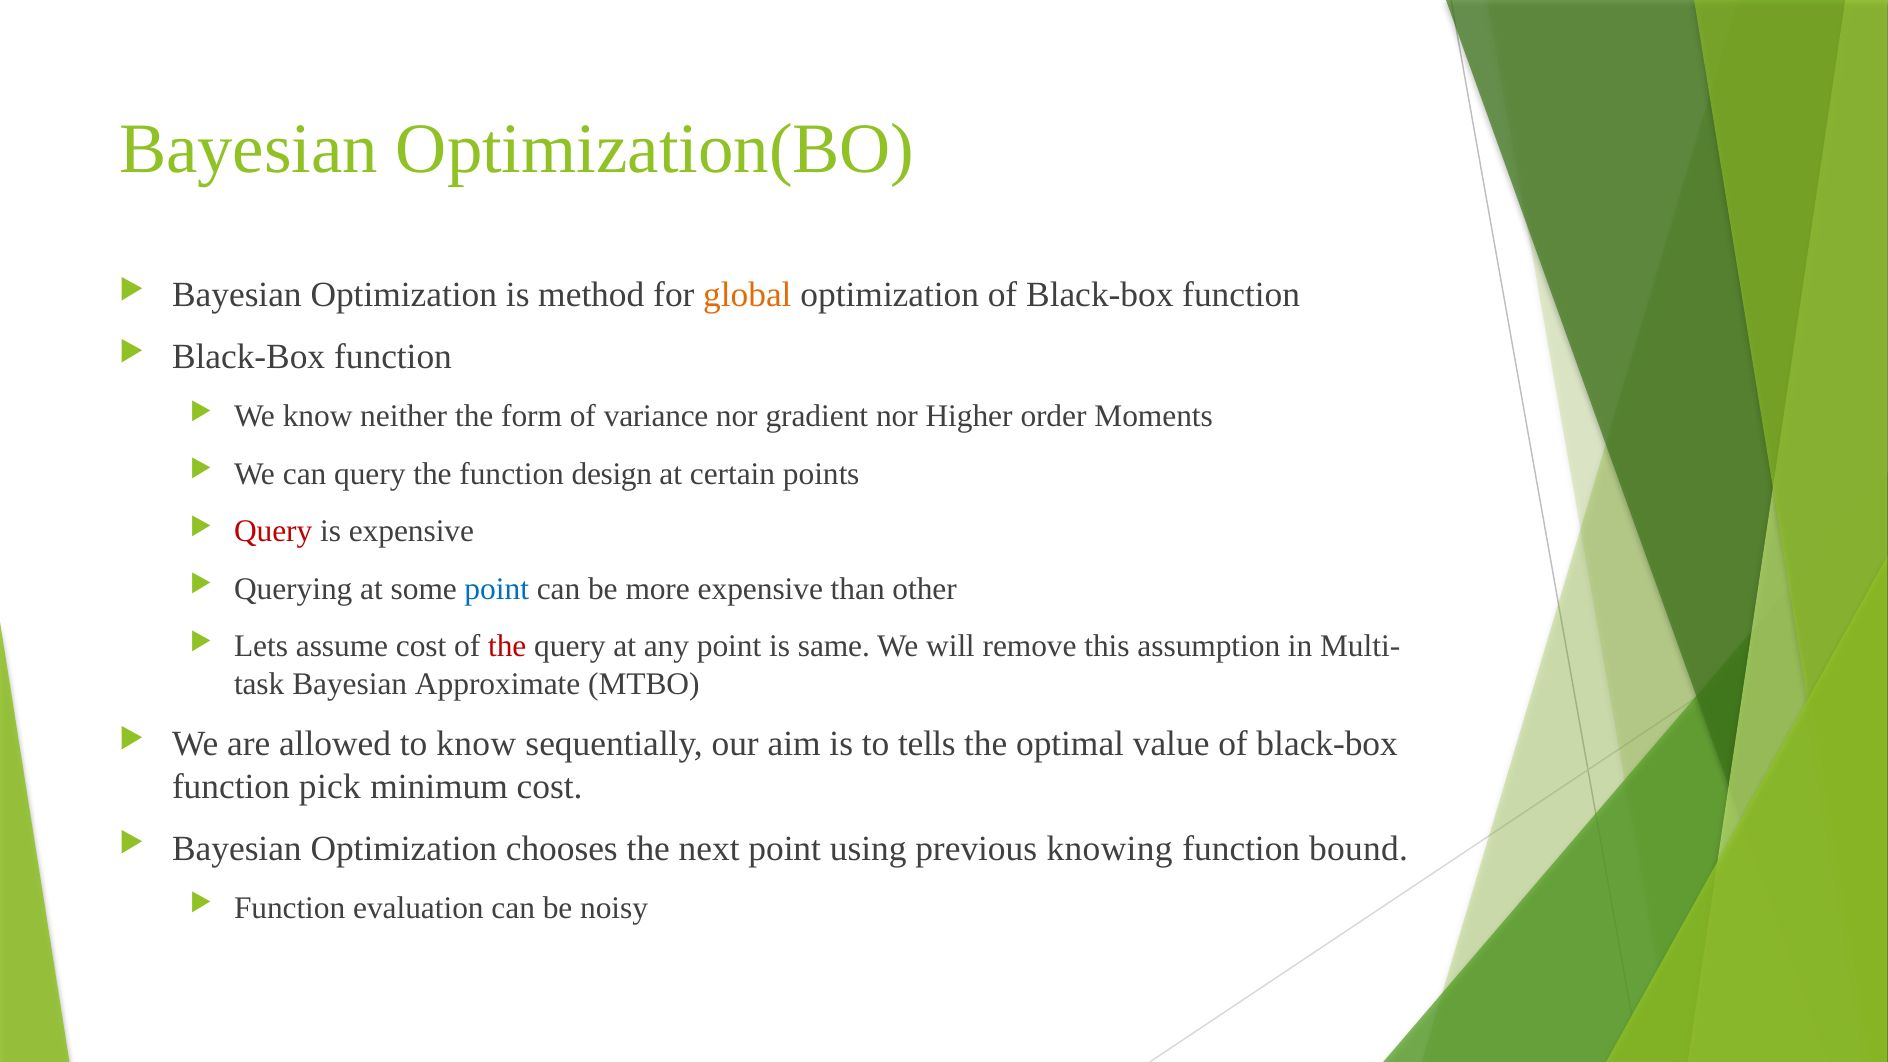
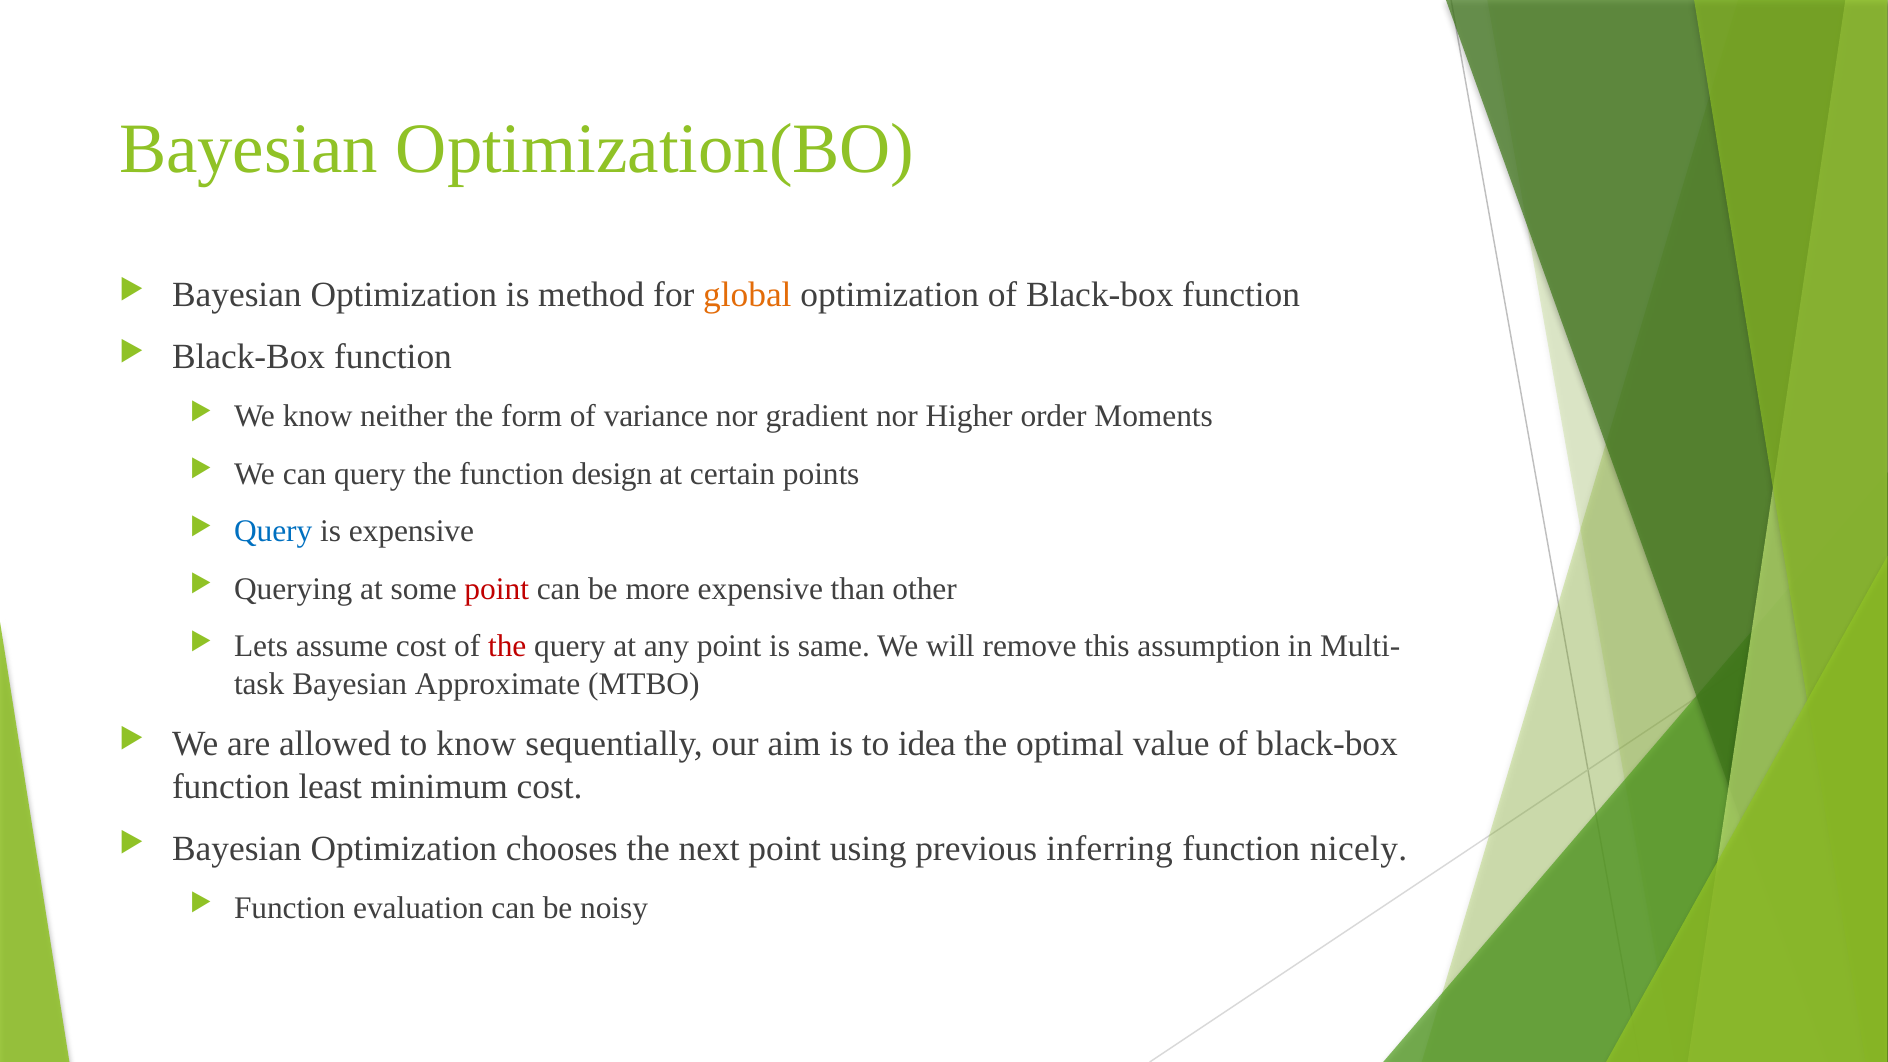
Query colour: red -> blue (273, 531)
point colour: blue -> red (497, 589)
tells: tells -> idea (927, 744)
pick: pick -> least (330, 787)
knowing: knowing -> inferring (1110, 849)
bound: bound -> nicely (1359, 849)
